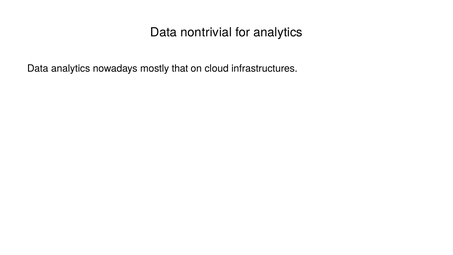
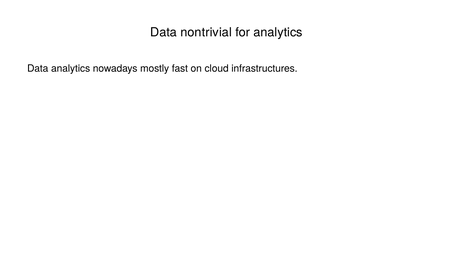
that: that -> fast (180, 68)
